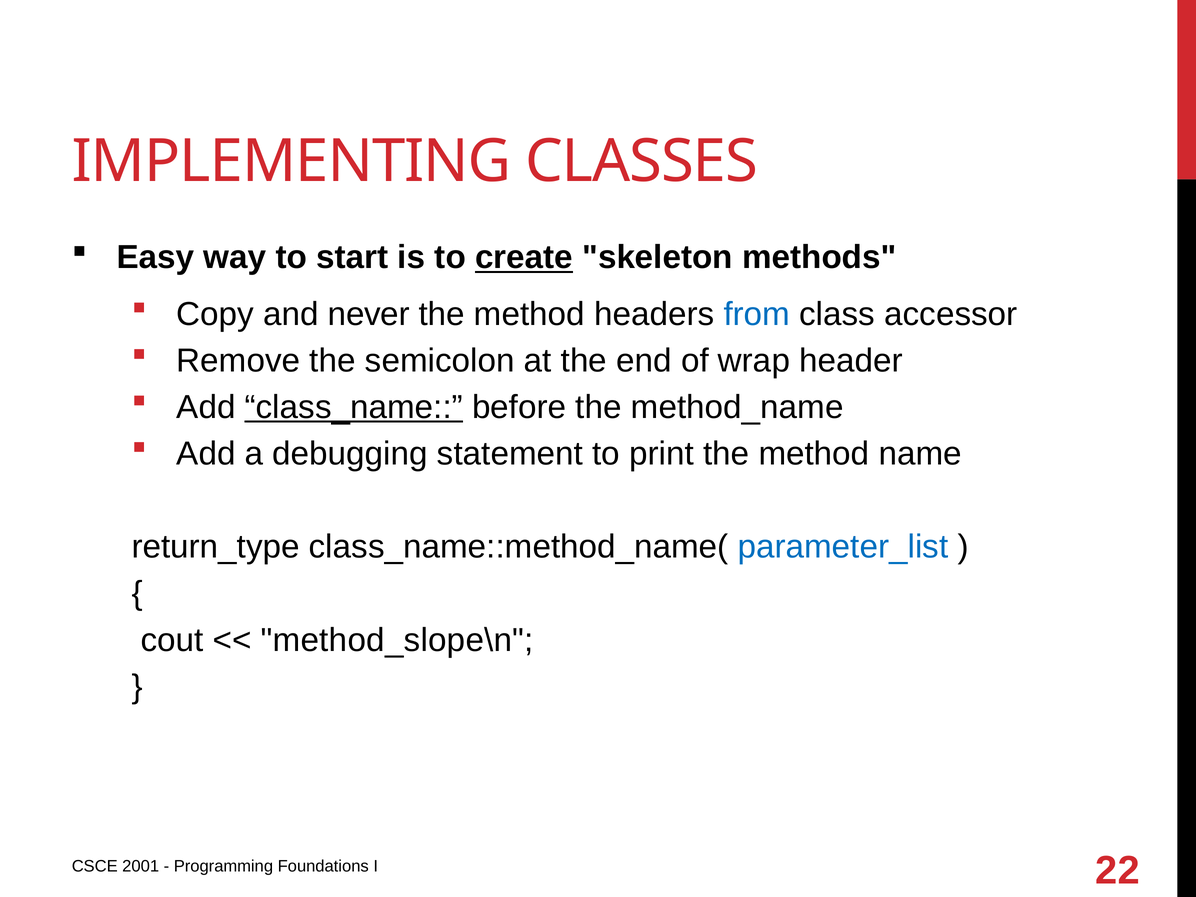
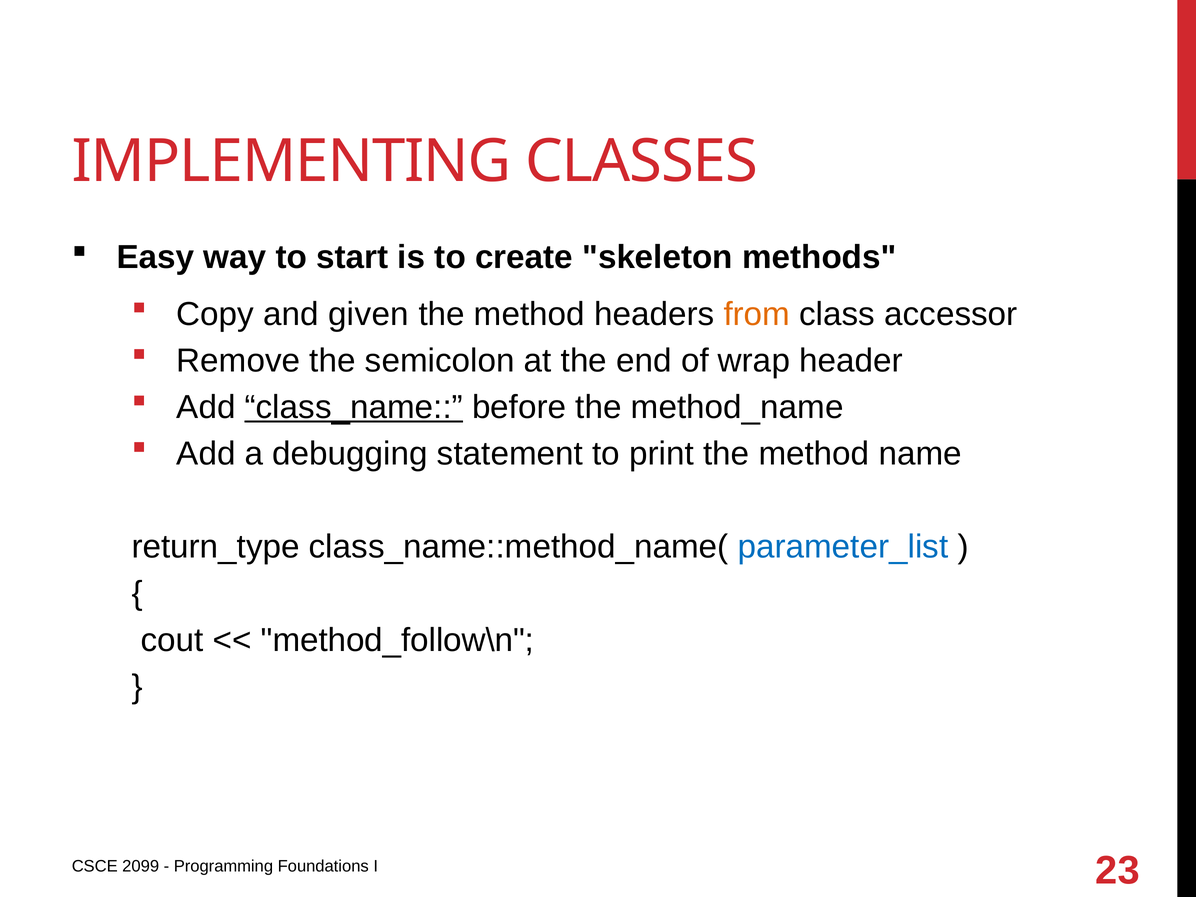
create underline: present -> none (524, 258)
never: never -> given (368, 314)
from colour: blue -> orange (757, 314)
method_slope\n: method_slope\n -> method_follow\n (397, 640)
2001: 2001 -> 2099 (141, 866)
22: 22 -> 23 (1118, 871)
